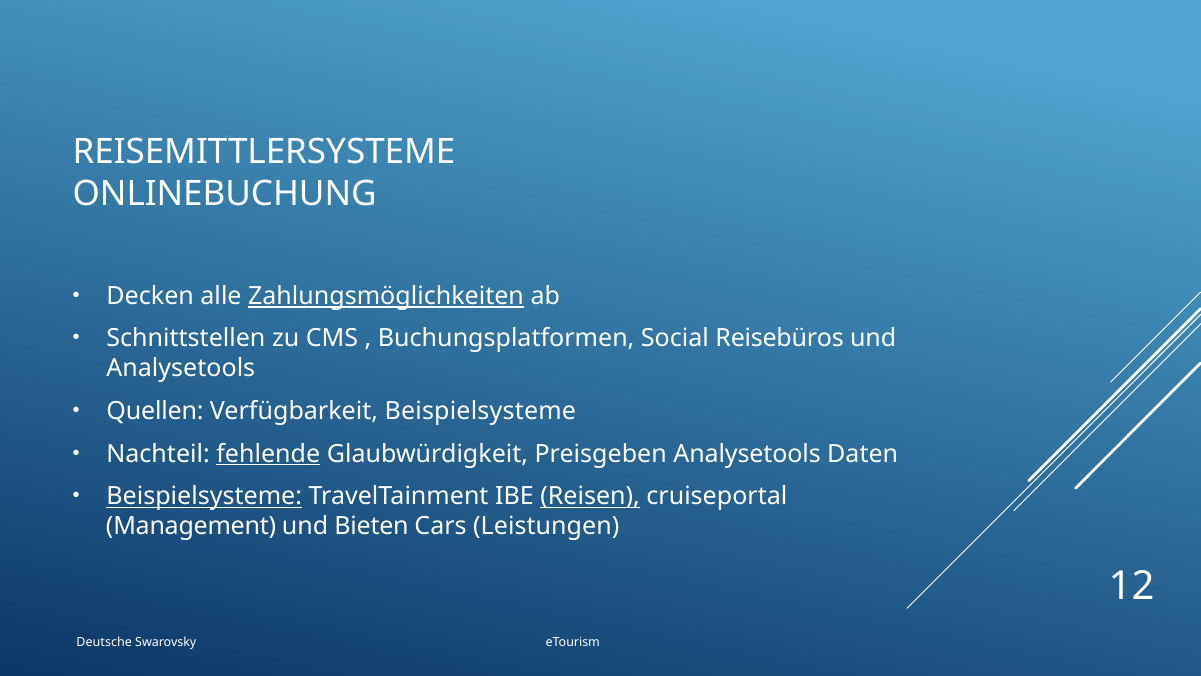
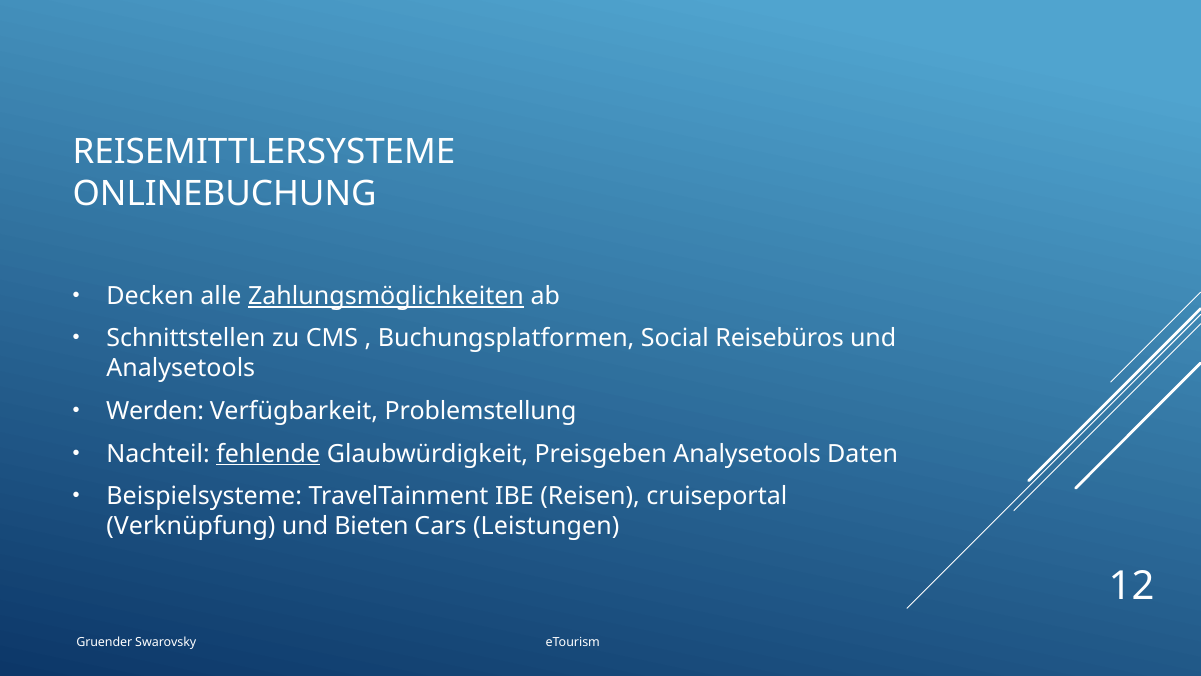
Quellen: Quellen -> Werden (155, 411)
Verfügbarkeit Beispielsysteme: Beispielsysteme -> Problemstellung (481, 411)
Beispielsysteme underline: present -> none (204, 496)
Reisen underline: present -> none (590, 496)
Management: Management -> Verknüpfung (191, 526)
Deutsche: Deutsche -> Gruender (104, 641)
